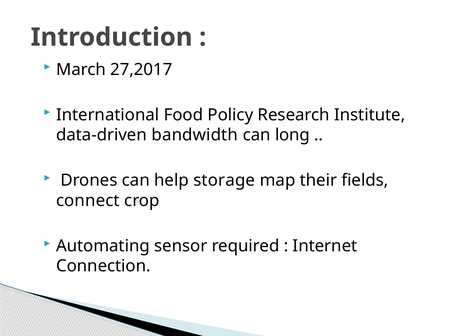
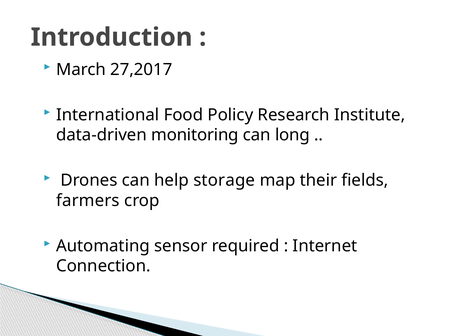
bandwidth: bandwidth -> monitoring (195, 135)
connect: connect -> farmers (88, 201)
